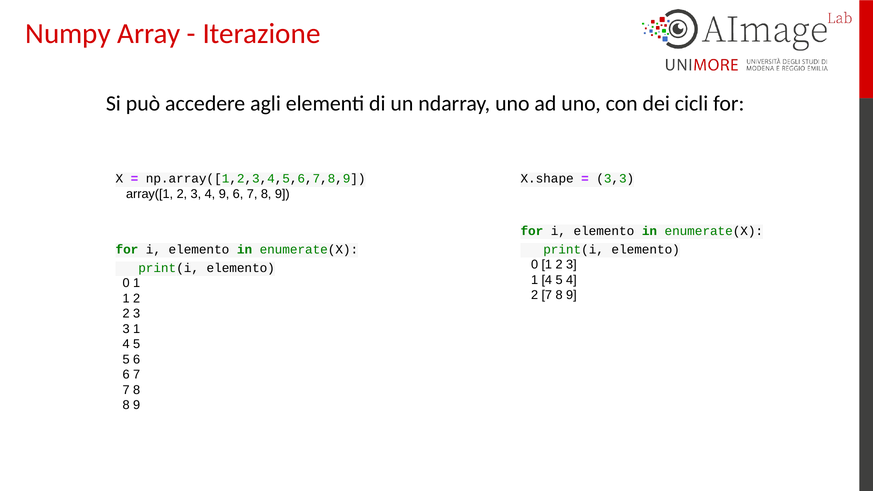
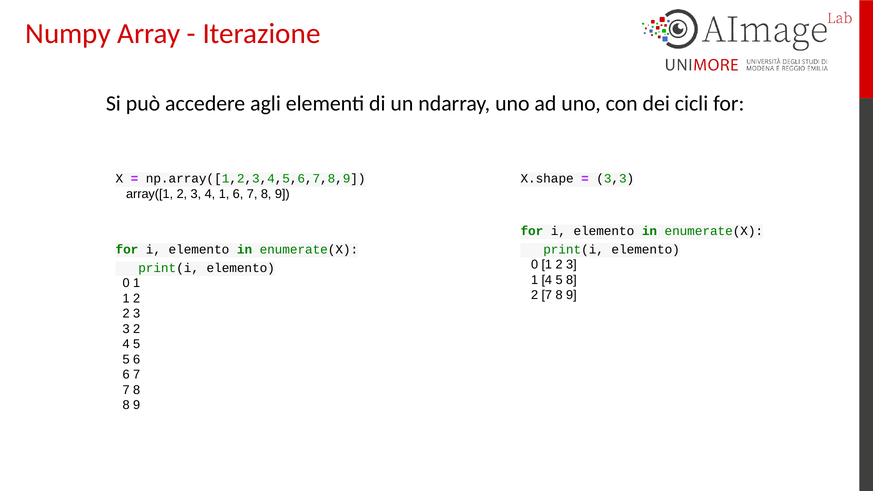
4 9: 9 -> 1 (224, 194)
5 4: 4 -> 8 (571, 280)
1: 1 -> 2 (137, 329)
